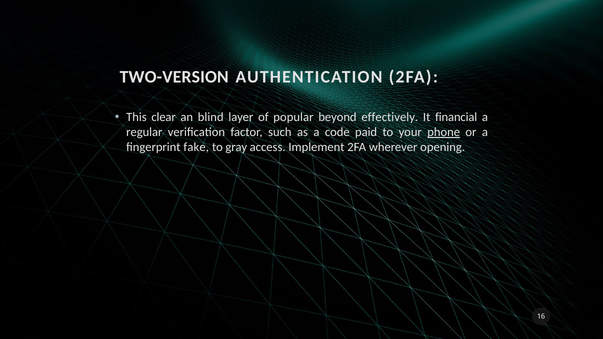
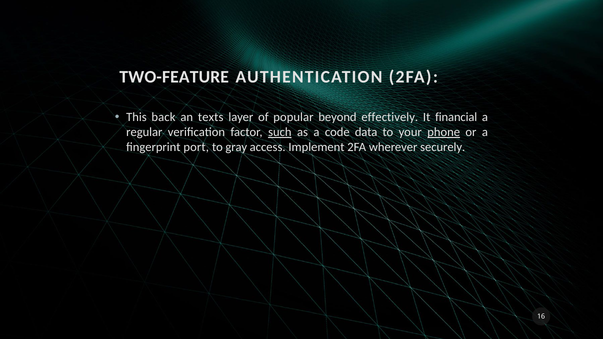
TWO-VERSION: TWO-VERSION -> TWO-FEATURE (174, 77)
clear: clear -> back (163, 117)
blind: blind -> texts (211, 117)
such underline: none -> present (280, 132)
paid: paid -> data (366, 132)
fake: fake -> port (196, 147)
opening: opening -> securely (443, 147)
